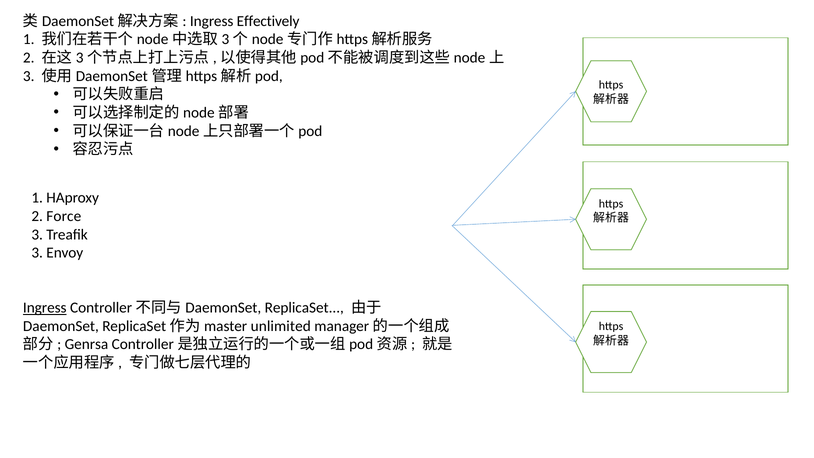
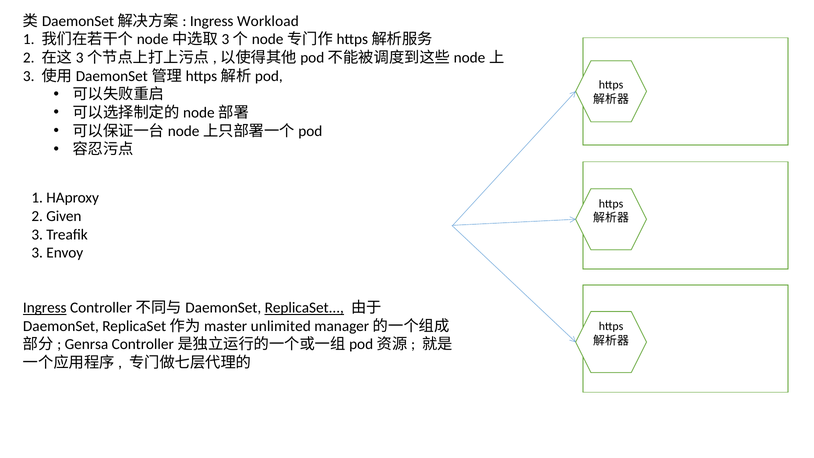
Effectively: Effectively -> Workload (268, 21)
Force: Force -> Given (64, 216)
ReplicaSet underline: none -> present (304, 308)
